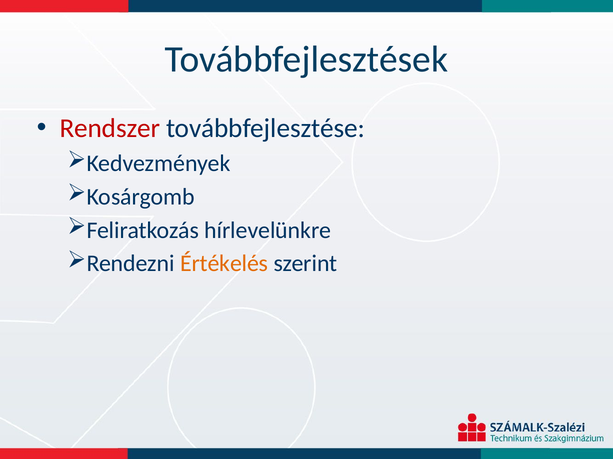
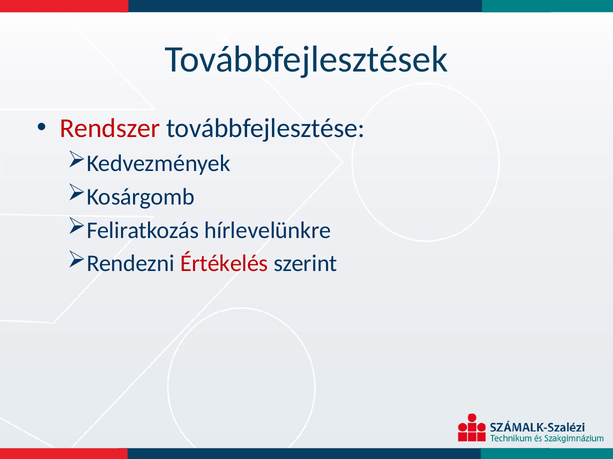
Értékelés colour: orange -> red (224, 264)
